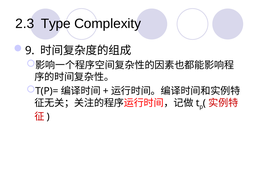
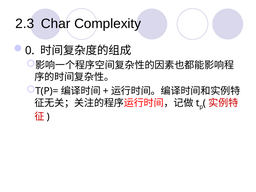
Type: Type -> Char (56, 24)
9: 9 -> 0 (30, 50)
